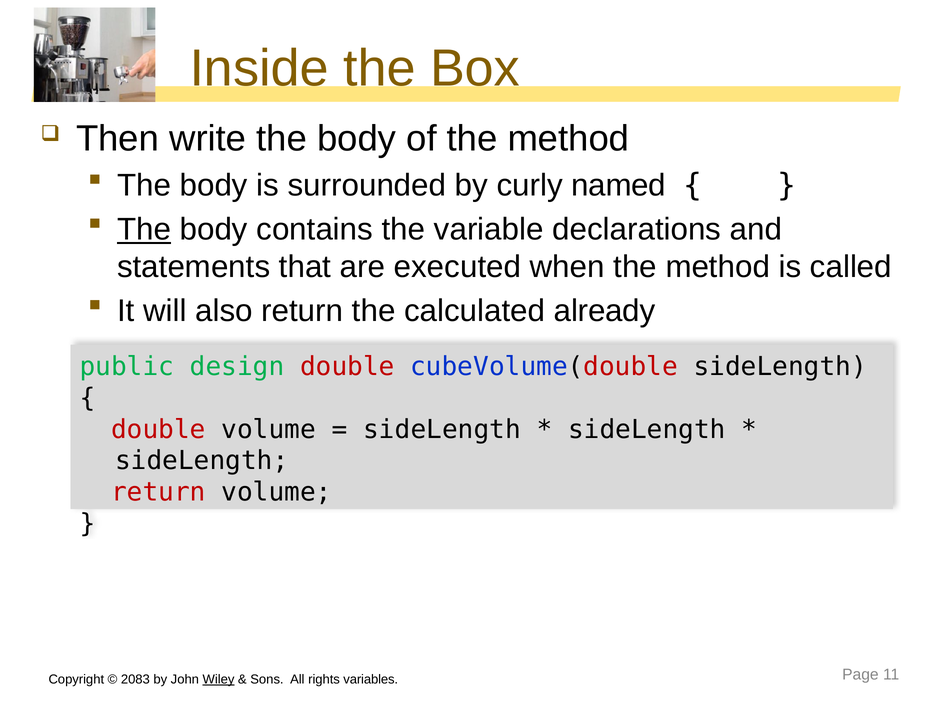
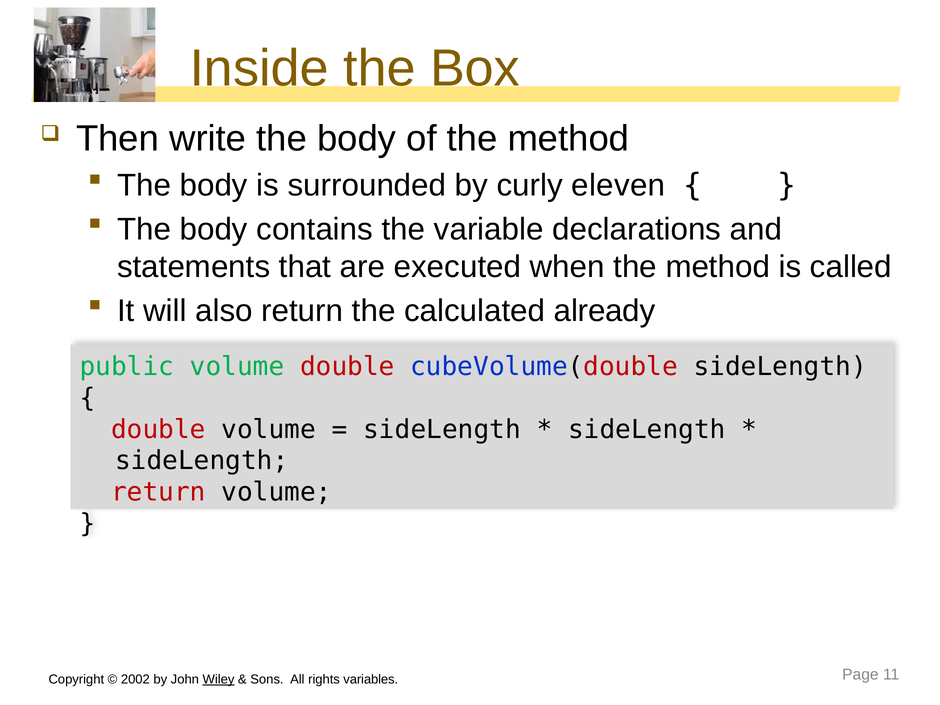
named: named -> eleven (618, 186)
The underline: present -> none (144, 229)
public design: design -> volume (237, 367)
2083: 2083 -> 2002 (135, 679)
